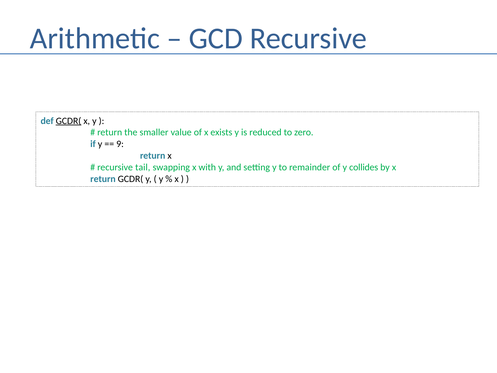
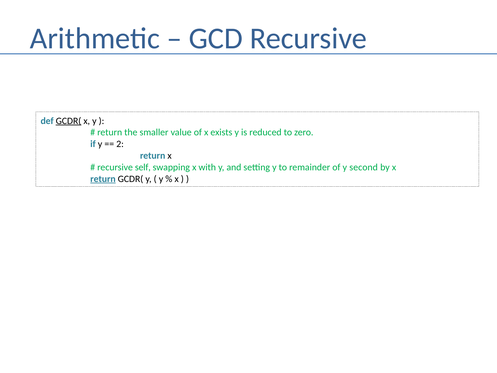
9: 9 -> 2 (120, 144)
tail: tail -> self (143, 167)
collides: collides -> second (364, 167)
return underline: none -> present (103, 179)
